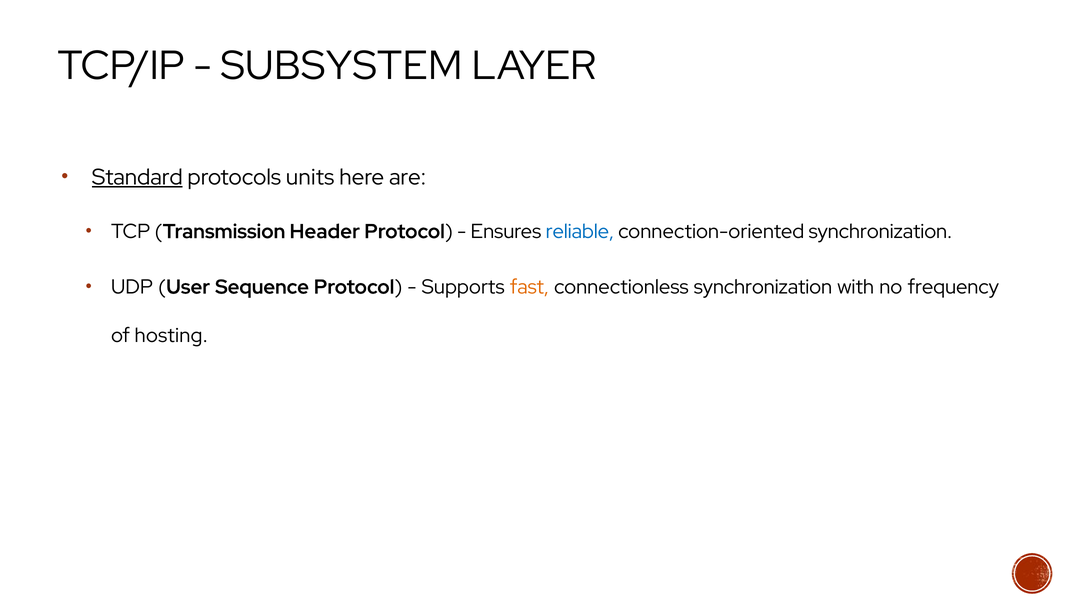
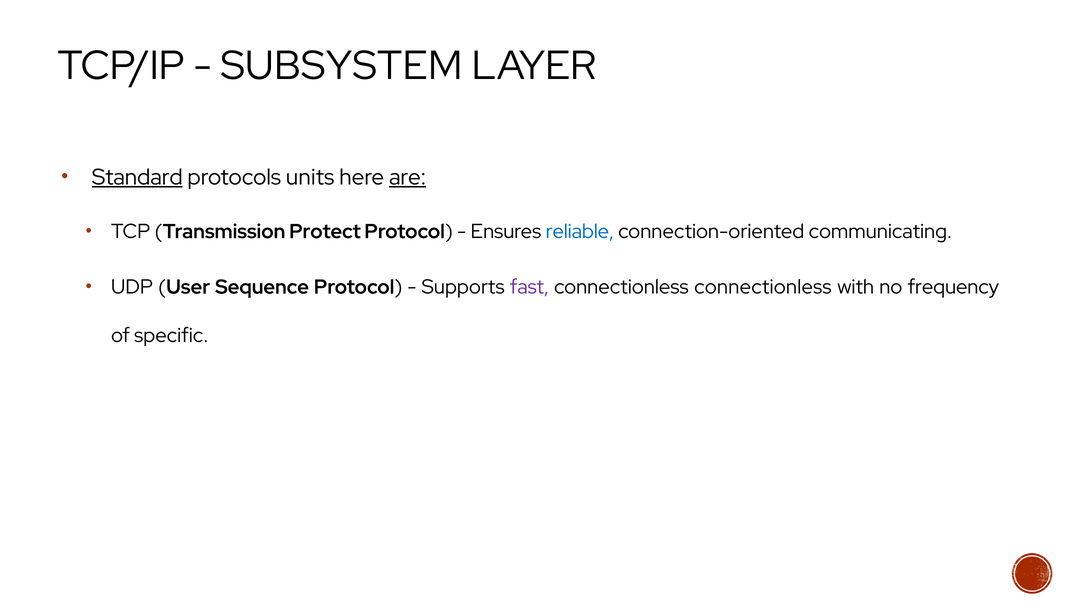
are underline: none -> present (408, 177)
Header: Header -> Protect (325, 231)
connection-oriented synchronization: synchronization -> communicating (880, 231)
fast colour: orange -> purple (529, 287)
connectionless synchronization: synchronization -> connectionless (763, 287)
hosting: hosting -> specific (171, 336)
